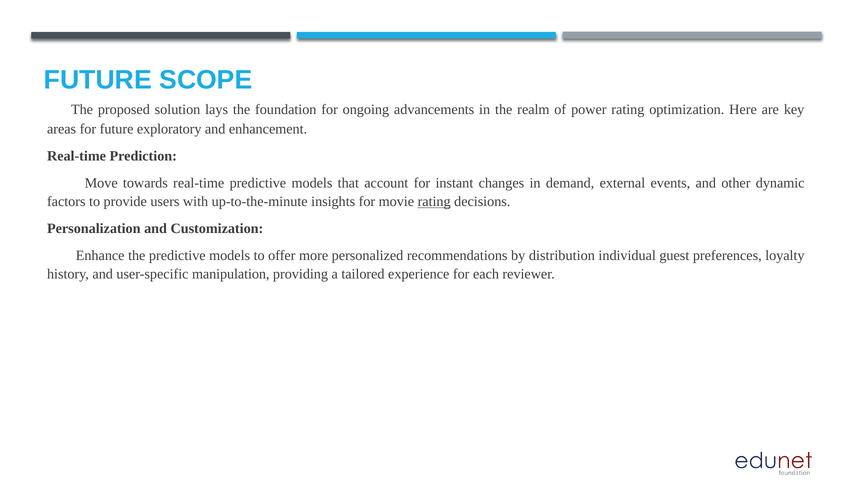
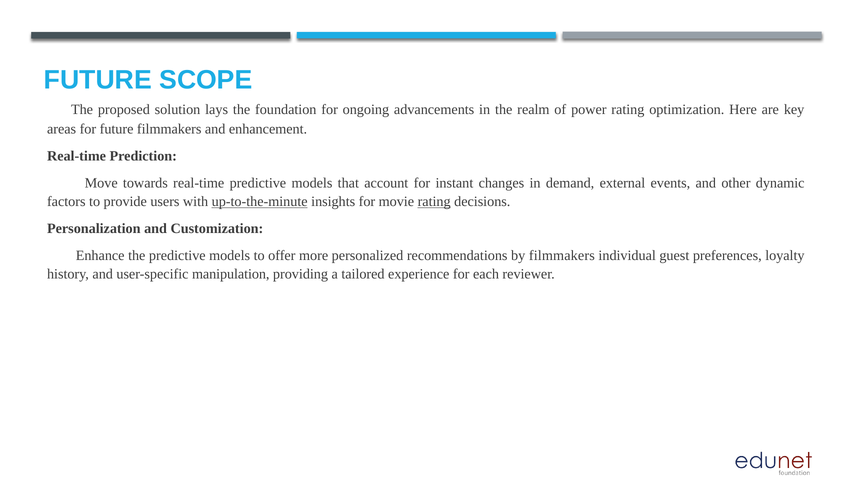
future exploratory: exploratory -> filmmakers (169, 129)
up-to-the-minute underline: none -> present (260, 202)
by distribution: distribution -> filmmakers (562, 255)
